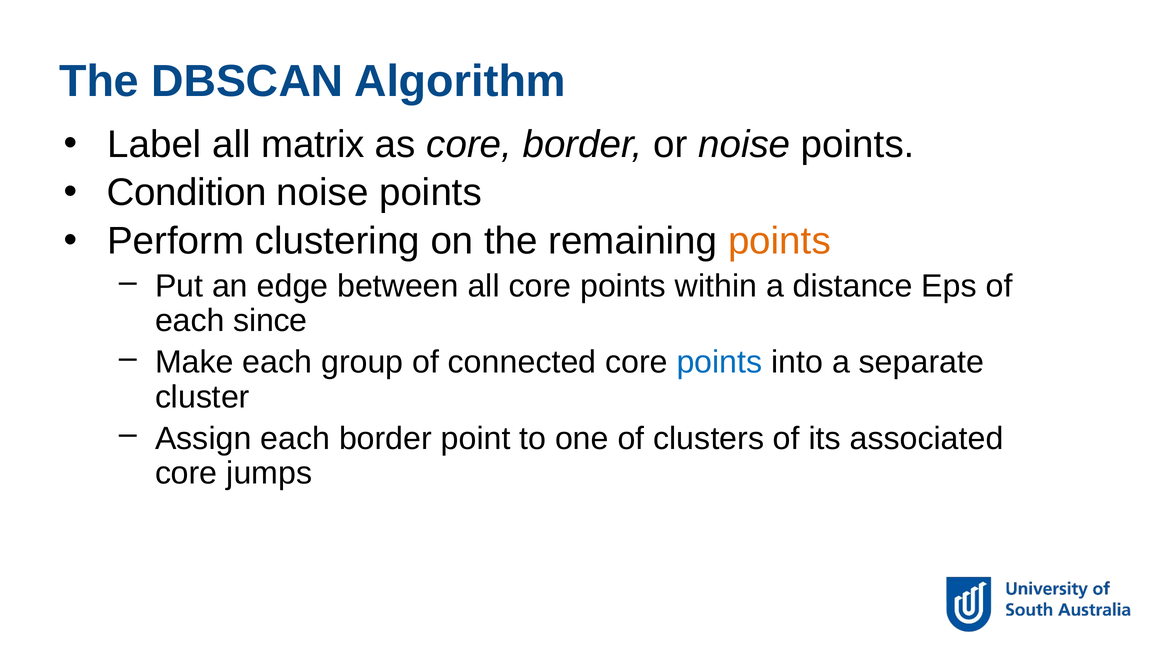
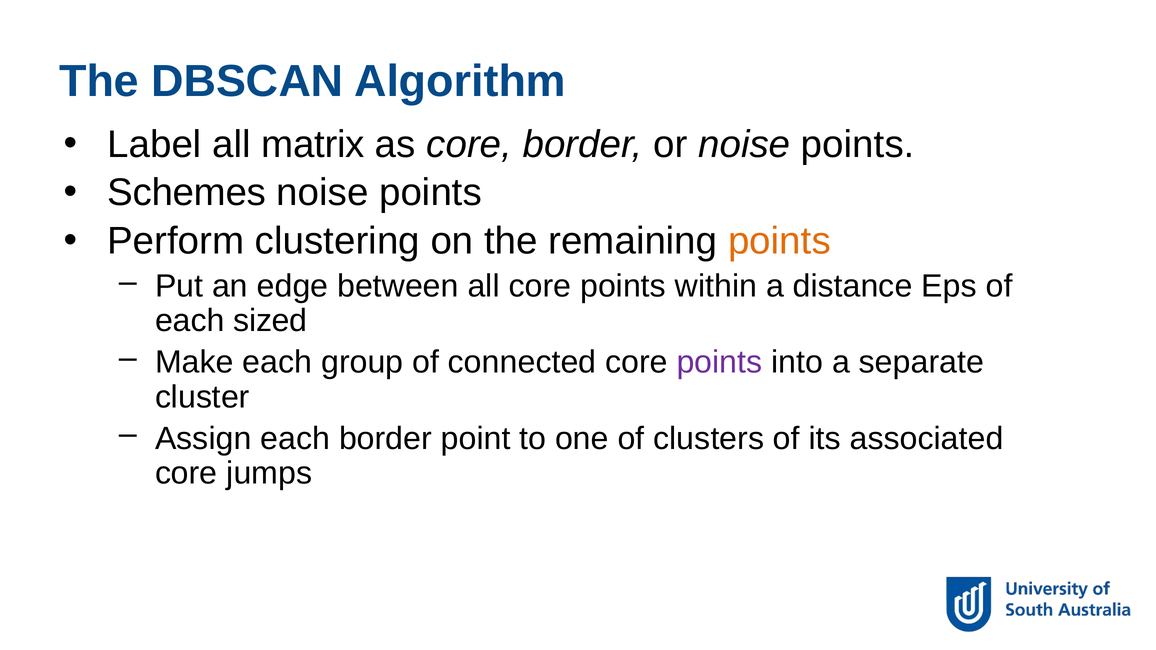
Condition: Condition -> Schemes (187, 193)
since: since -> sized (270, 321)
points colour: blue -> purple (719, 362)
